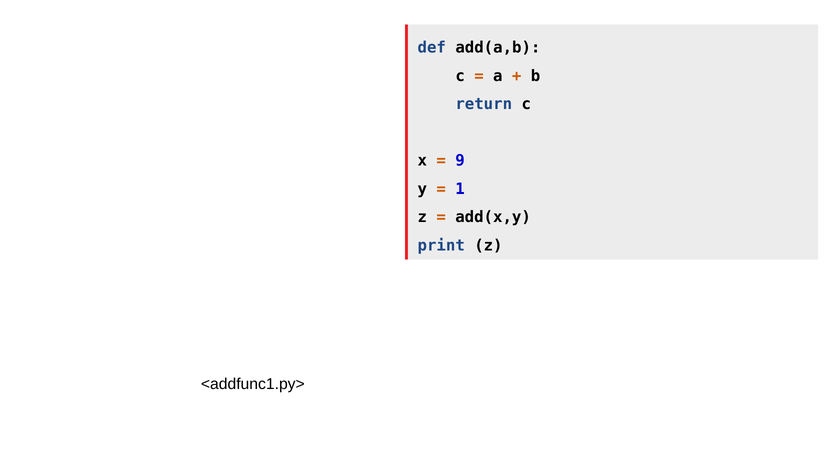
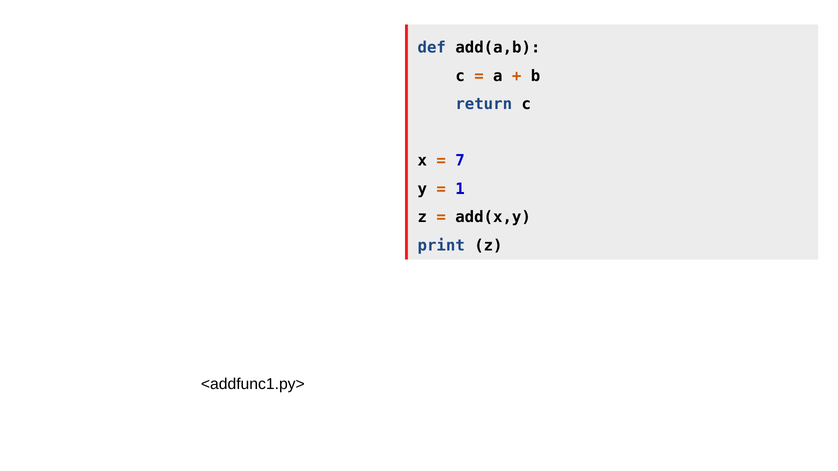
9: 9 -> 7 (460, 161)
